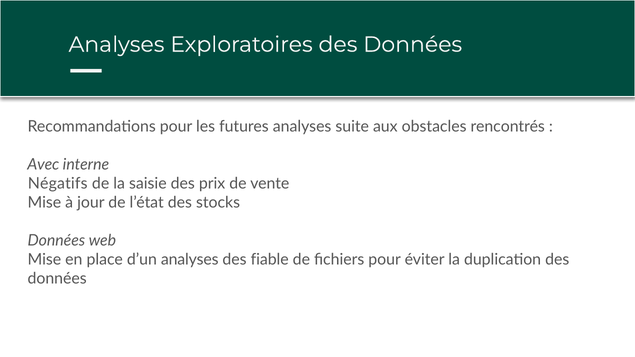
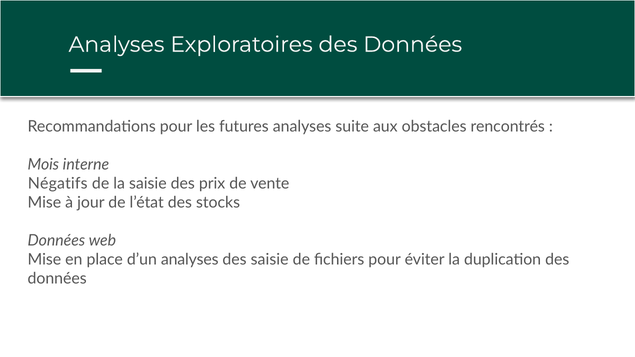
Avec: Avec -> Mois (43, 165)
des fiable: fiable -> saisie (270, 260)
